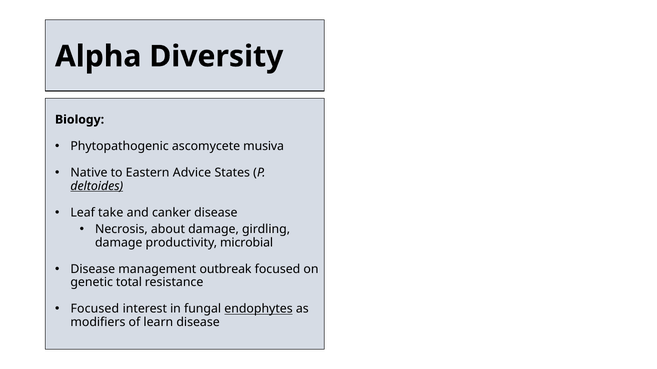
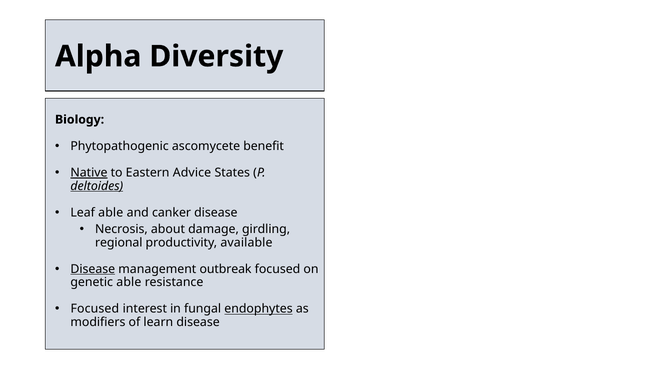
musiva: musiva -> benefit (264, 146)
Native underline: none -> present (89, 173)
Leaf take: take -> able (111, 213)
damage: damage -> regional (119, 243)
microbial: microbial -> available (246, 243)
Disease underline: none -> present (93, 269)
genetic total: total -> able (129, 283)
